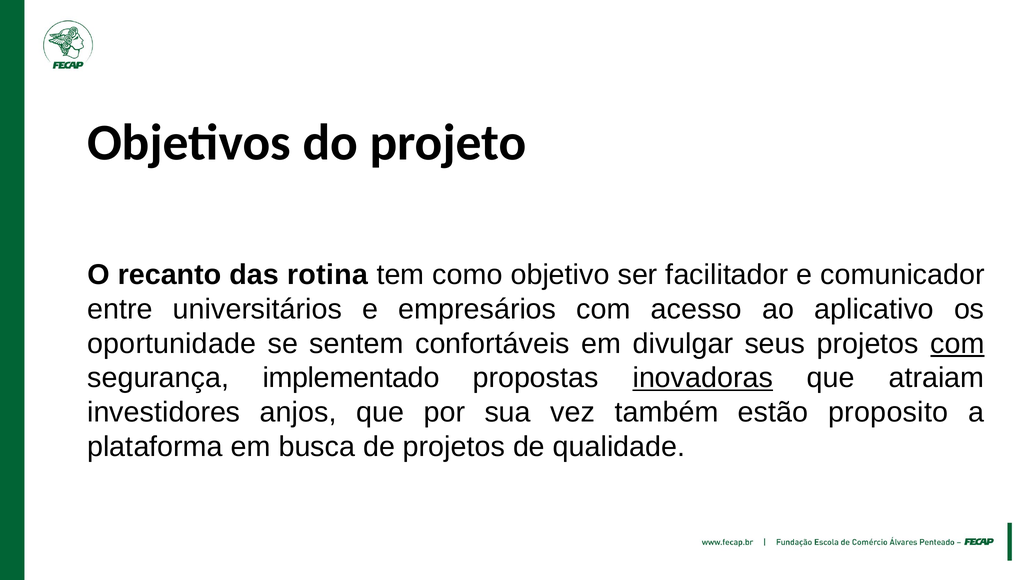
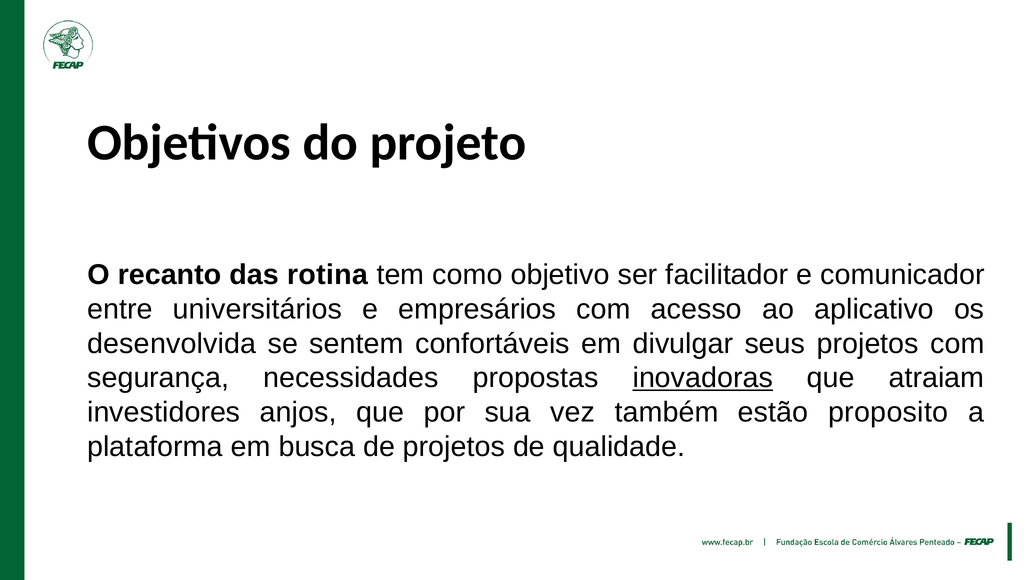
oportunidade: oportunidade -> desenvolvida (172, 344)
com underline: present -> none (957, 344)
implementado: implementado -> necessidades (351, 378)
